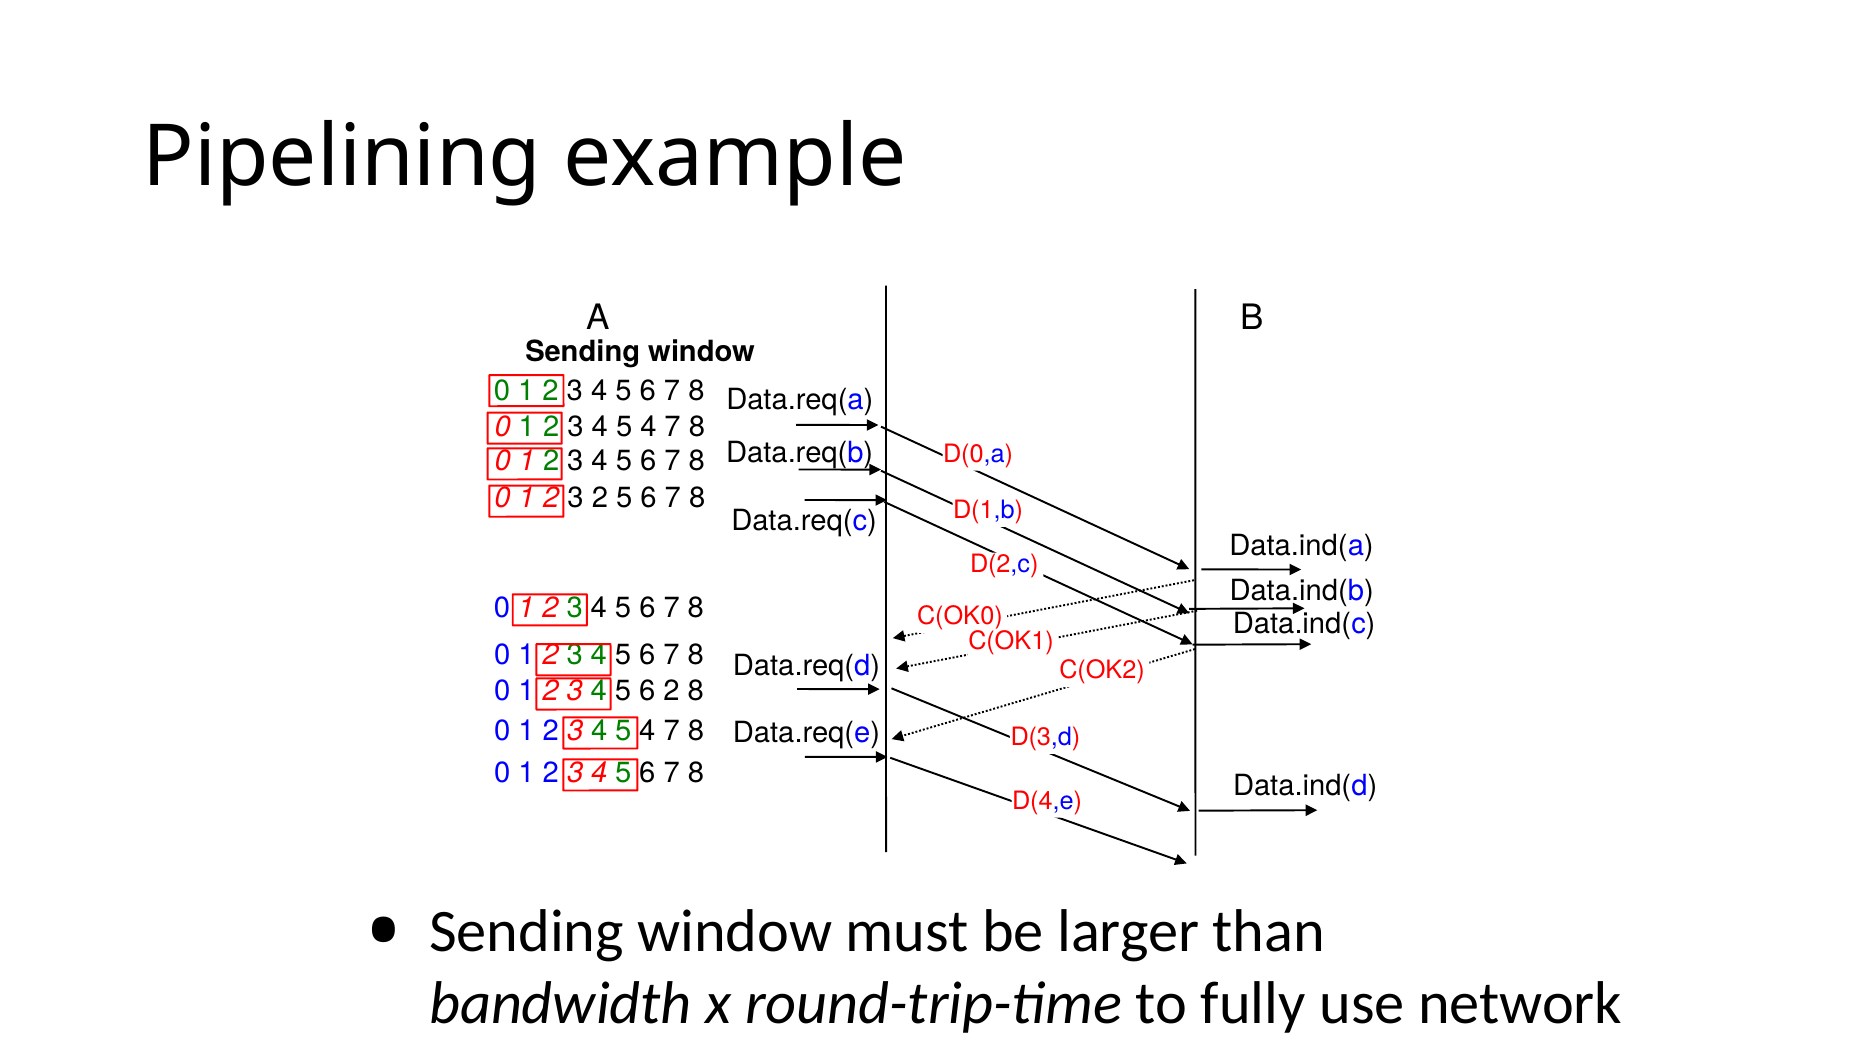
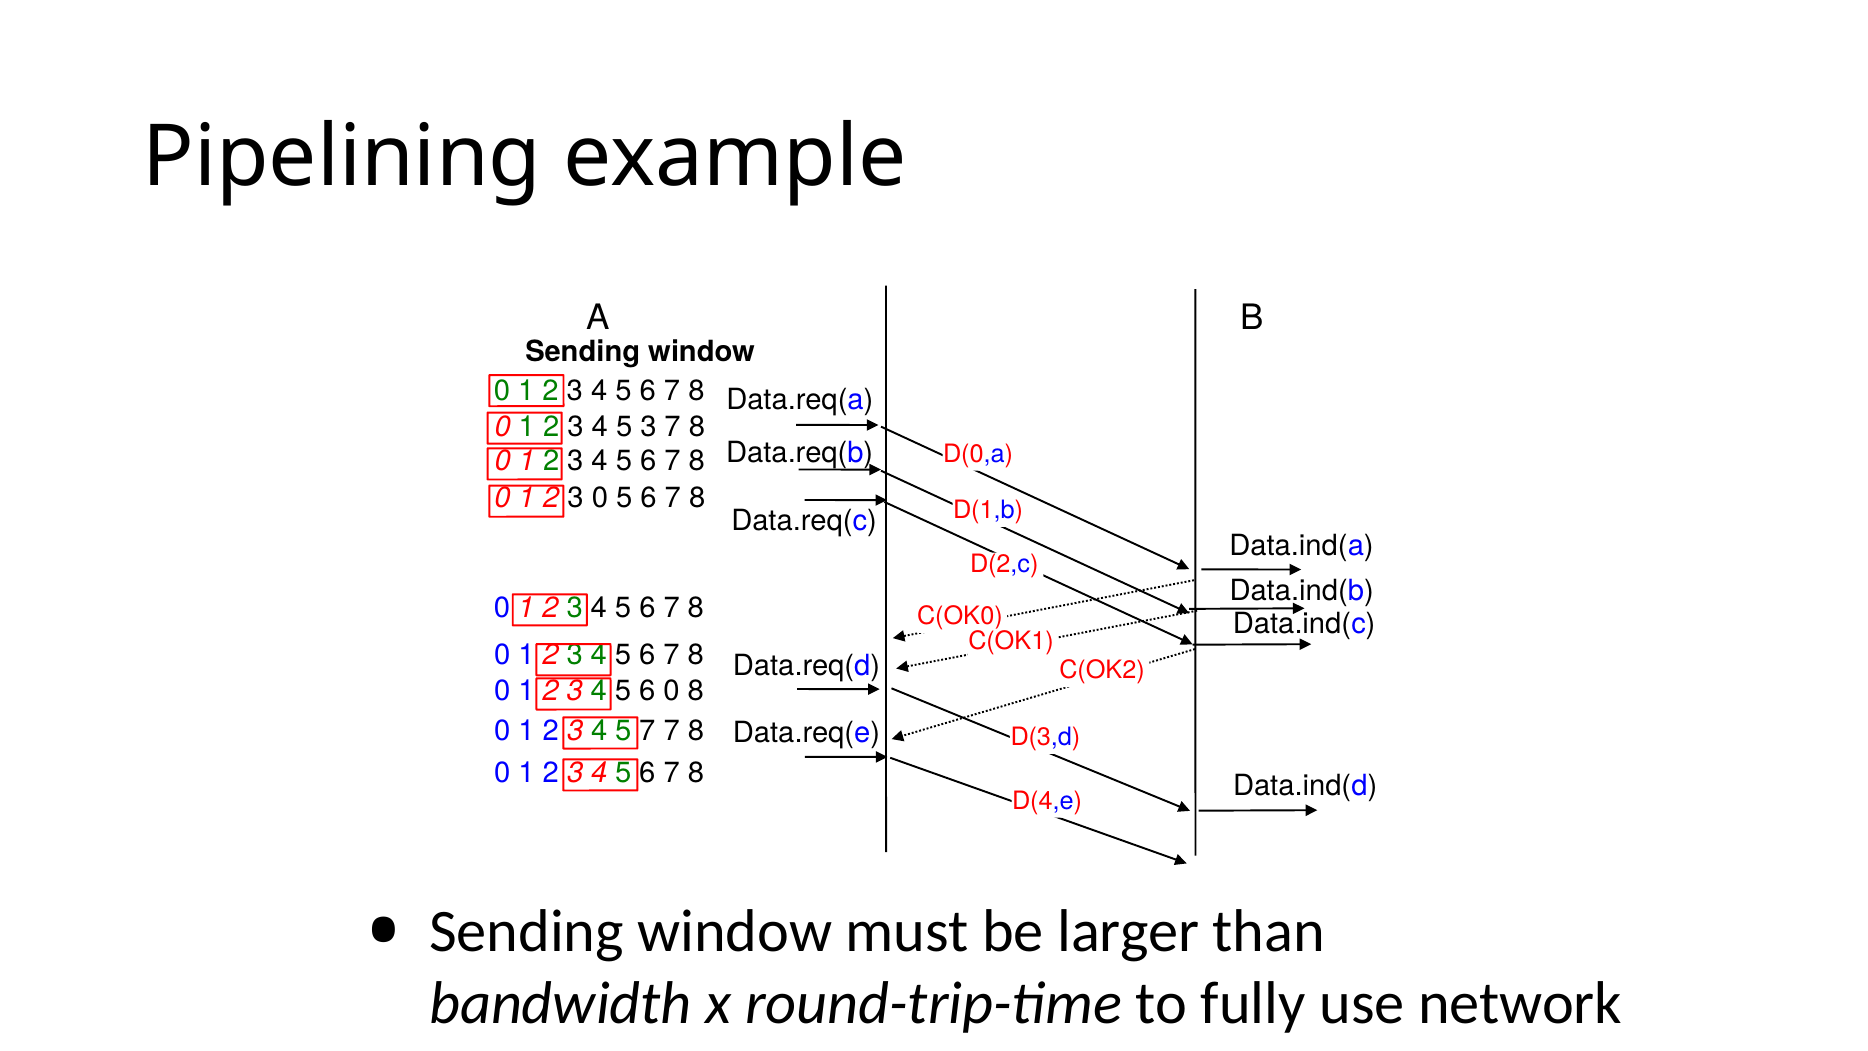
4: 4 -> 3 (648, 426)
3 2: 2 -> 0 (600, 498)
6 2: 2 -> 0 (672, 691)
4: 4 -> 7 (647, 731)
